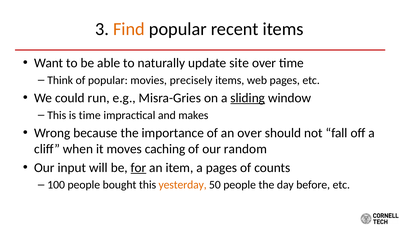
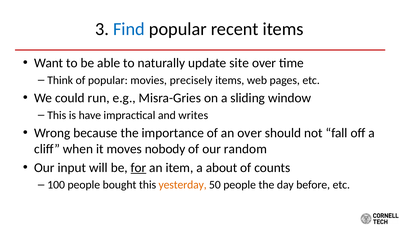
Find colour: orange -> blue (129, 29)
sliding underline: present -> none (248, 98)
is time: time -> have (90, 115)
makes: makes -> writes (193, 115)
caching: caching -> nobody (165, 149)
a pages: pages -> about (222, 167)
